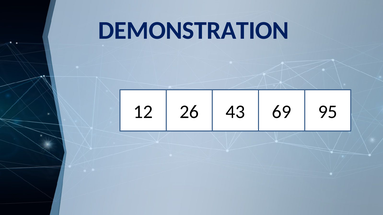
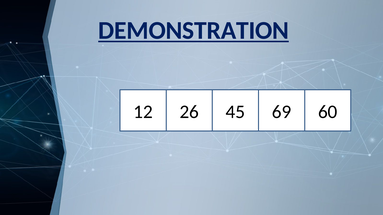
DEMONSTRATION underline: none -> present (194, 31)
43: 43 -> 45 (235, 112)
95: 95 -> 60 (328, 112)
